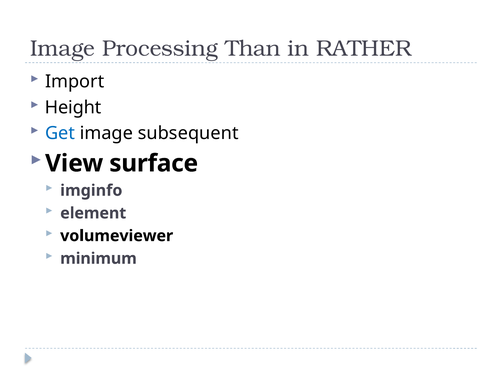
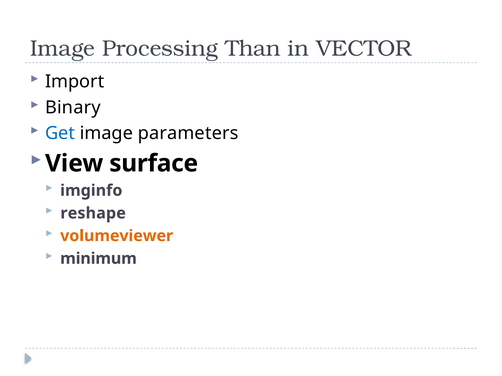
RATHER: RATHER -> VECTOR (364, 48)
Height: Height -> Binary (73, 108)
subsequent: subsequent -> parameters (188, 133)
element: element -> reshape (93, 213)
volumeviewer colour: black -> orange (117, 236)
